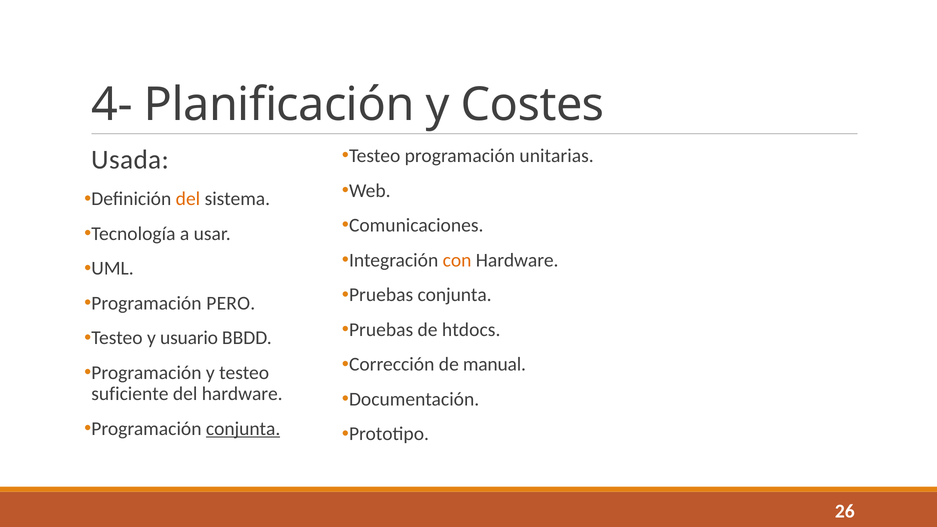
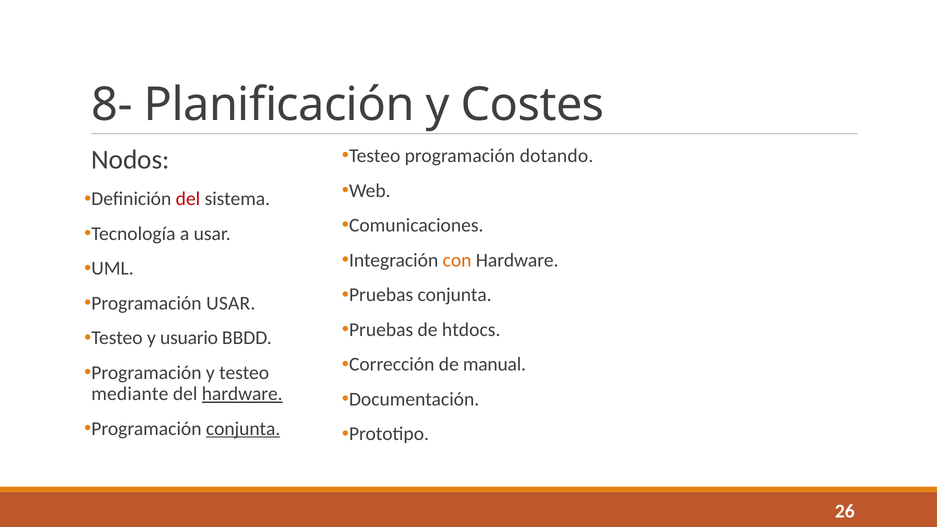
4-: 4- -> 8- (112, 105)
unitarias: unitarias -> dotando (557, 156)
Usada: Usada -> Nodos (130, 160)
del colour: orange -> red (188, 199)
Programación PERO: PERO -> USAR (231, 303)
suficiente: suficiente -> mediante (130, 394)
hardware underline: none -> present (242, 394)
